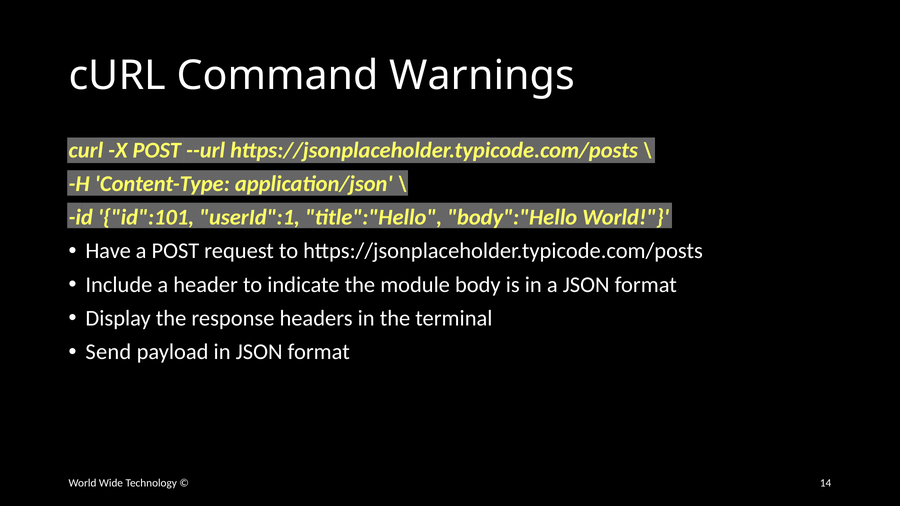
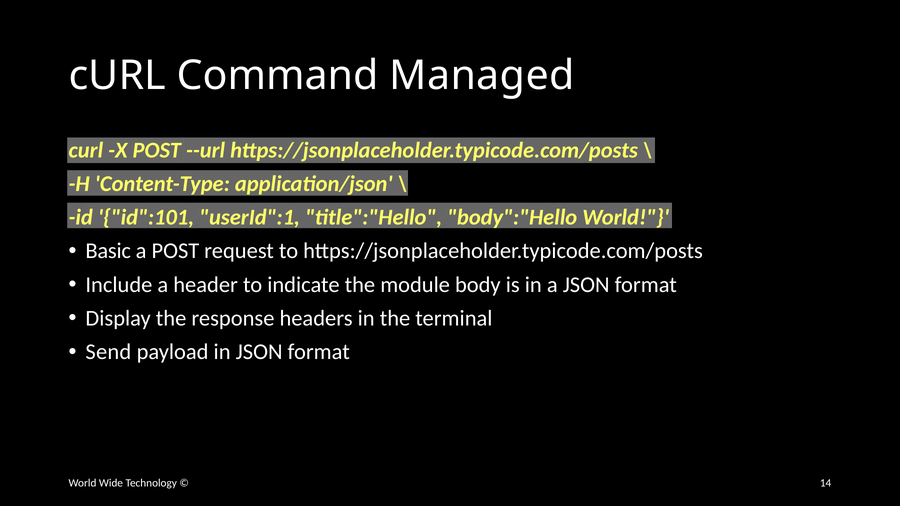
Warnings: Warnings -> Managed (482, 76)
Have: Have -> Basic (108, 251)
